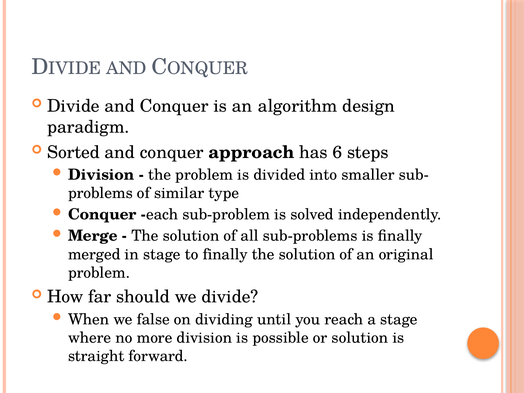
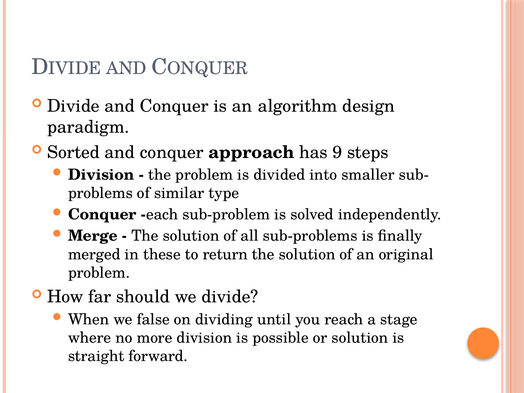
6: 6 -> 9 (337, 152)
in stage: stage -> these (162, 254)
to finally: finally -> return (225, 254)
